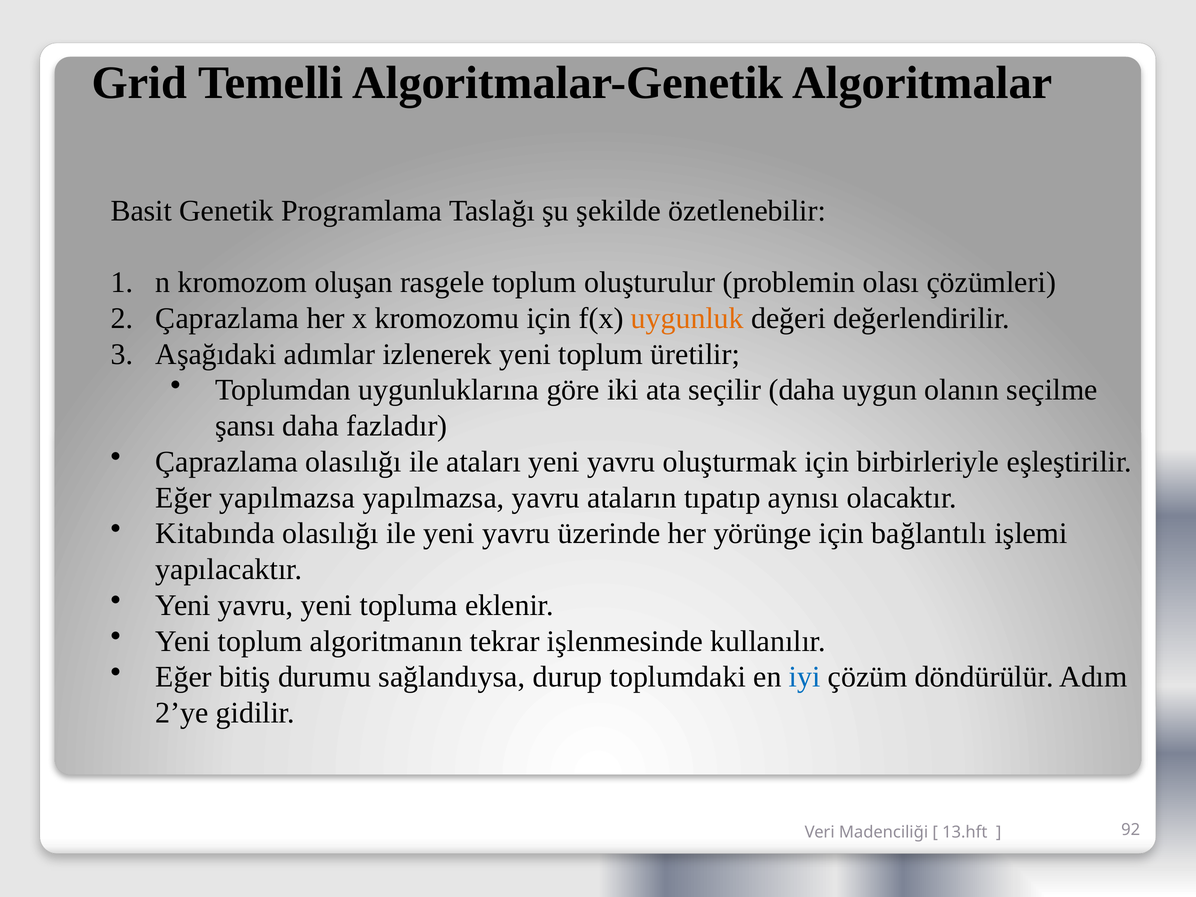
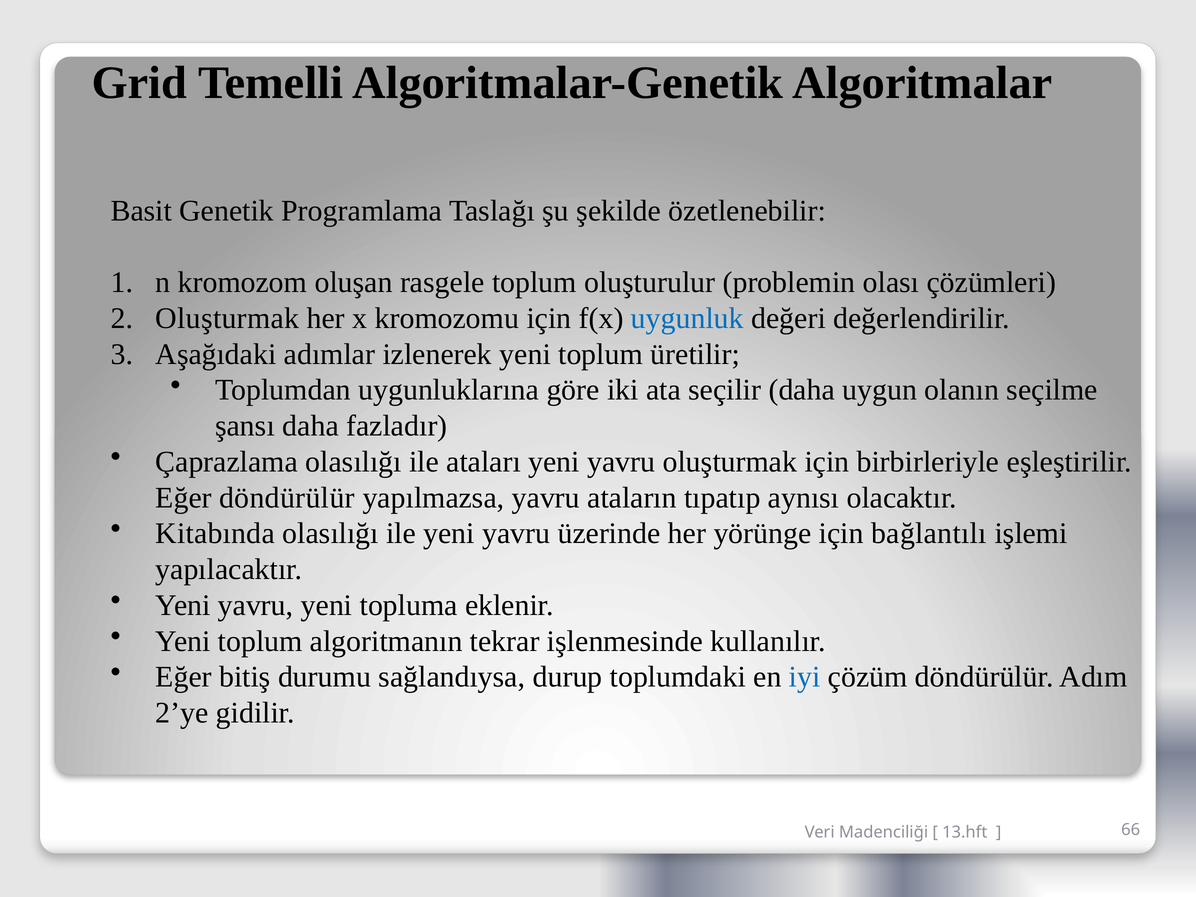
Çaprazlama: Çaprazlama -> Oluşturmak (227, 318)
uygunluk colour: orange -> blue (687, 318)
Eğer yapılmazsa: yapılmazsa -> döndürülür (287, 498)
92: 92 -> 66 (1131, 830)
